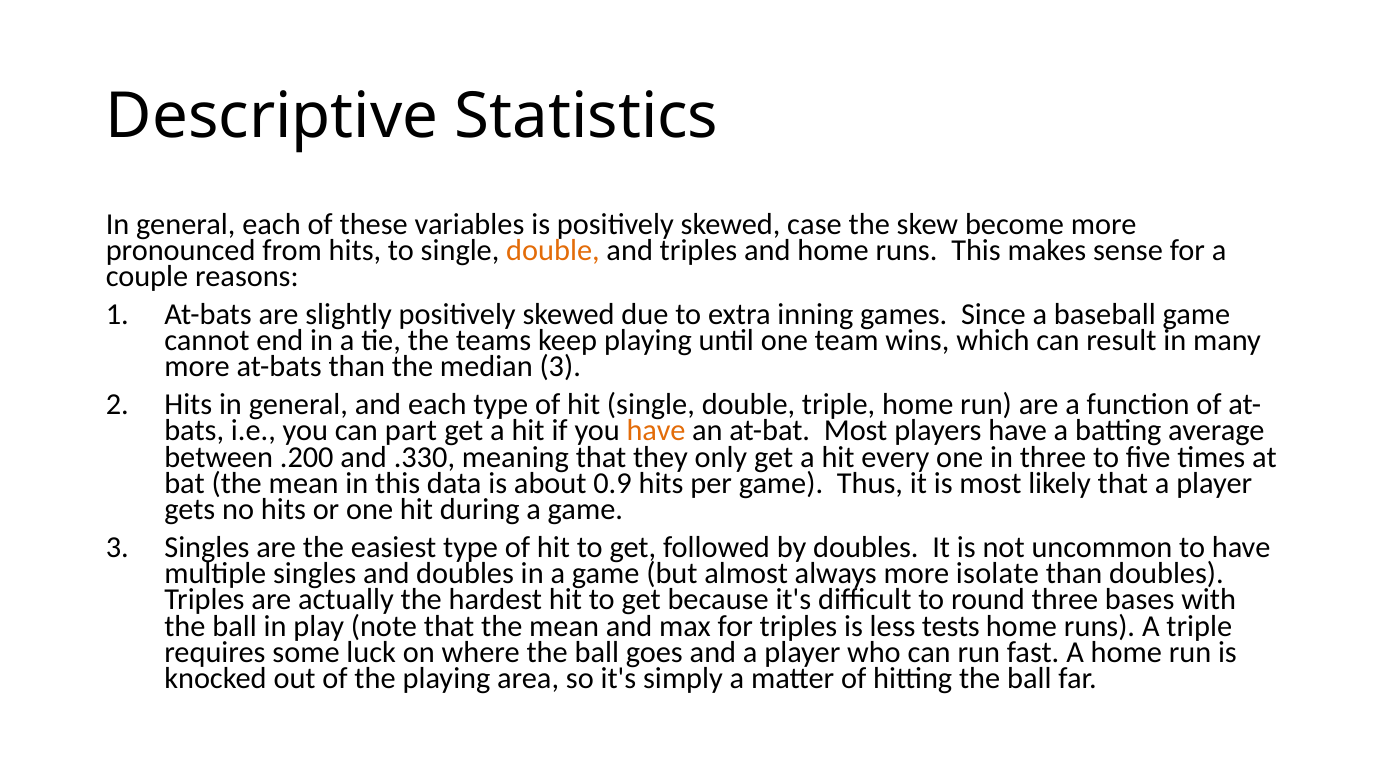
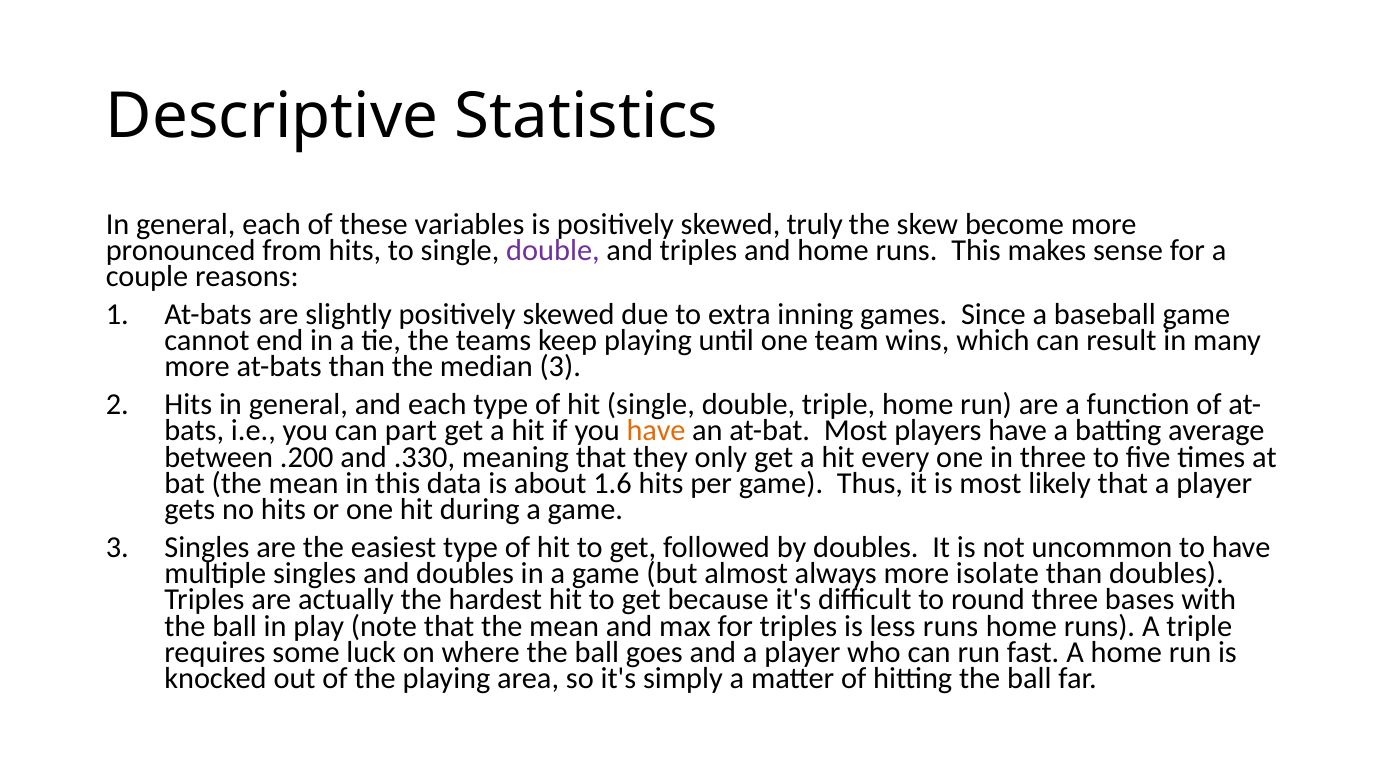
case: case -> truly (815, 224)
double colour: orange -> purple (553, 250)
0.9: 0.9 -> 1.6 (613, 483)
less tests: tests -> runs (951, 626)
